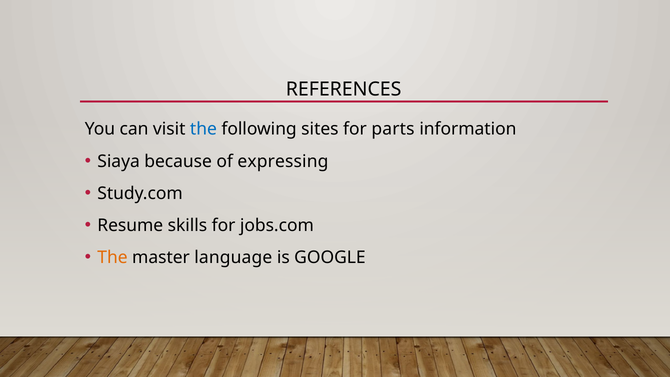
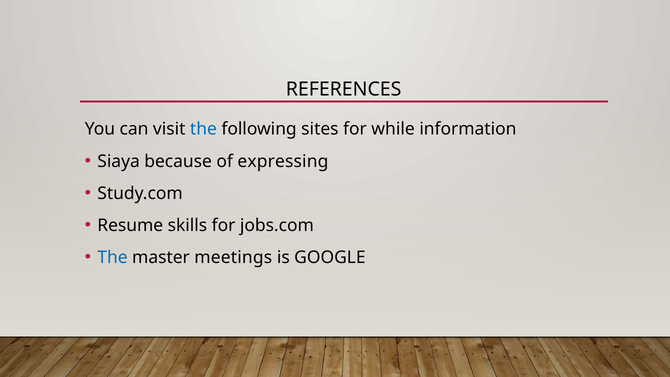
parts: parts -> while (393, 129)
The colour: orange -> blue (112, 257)
language: language -> meetings (233, 257)
